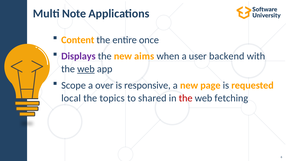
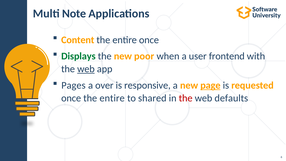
Displays colour: purple -> green (78, 56)
aims: aims -> poor (144, 56)
backend: backend -> frontend (227, 56)
Scope: Scope -> Pages (73, 85)
page underline: none -> present (210, 85)
local: local -> once (71, 98)
topics: topics -> entire (112, 98)
fetching: fetching -> defaults (231, 98)
